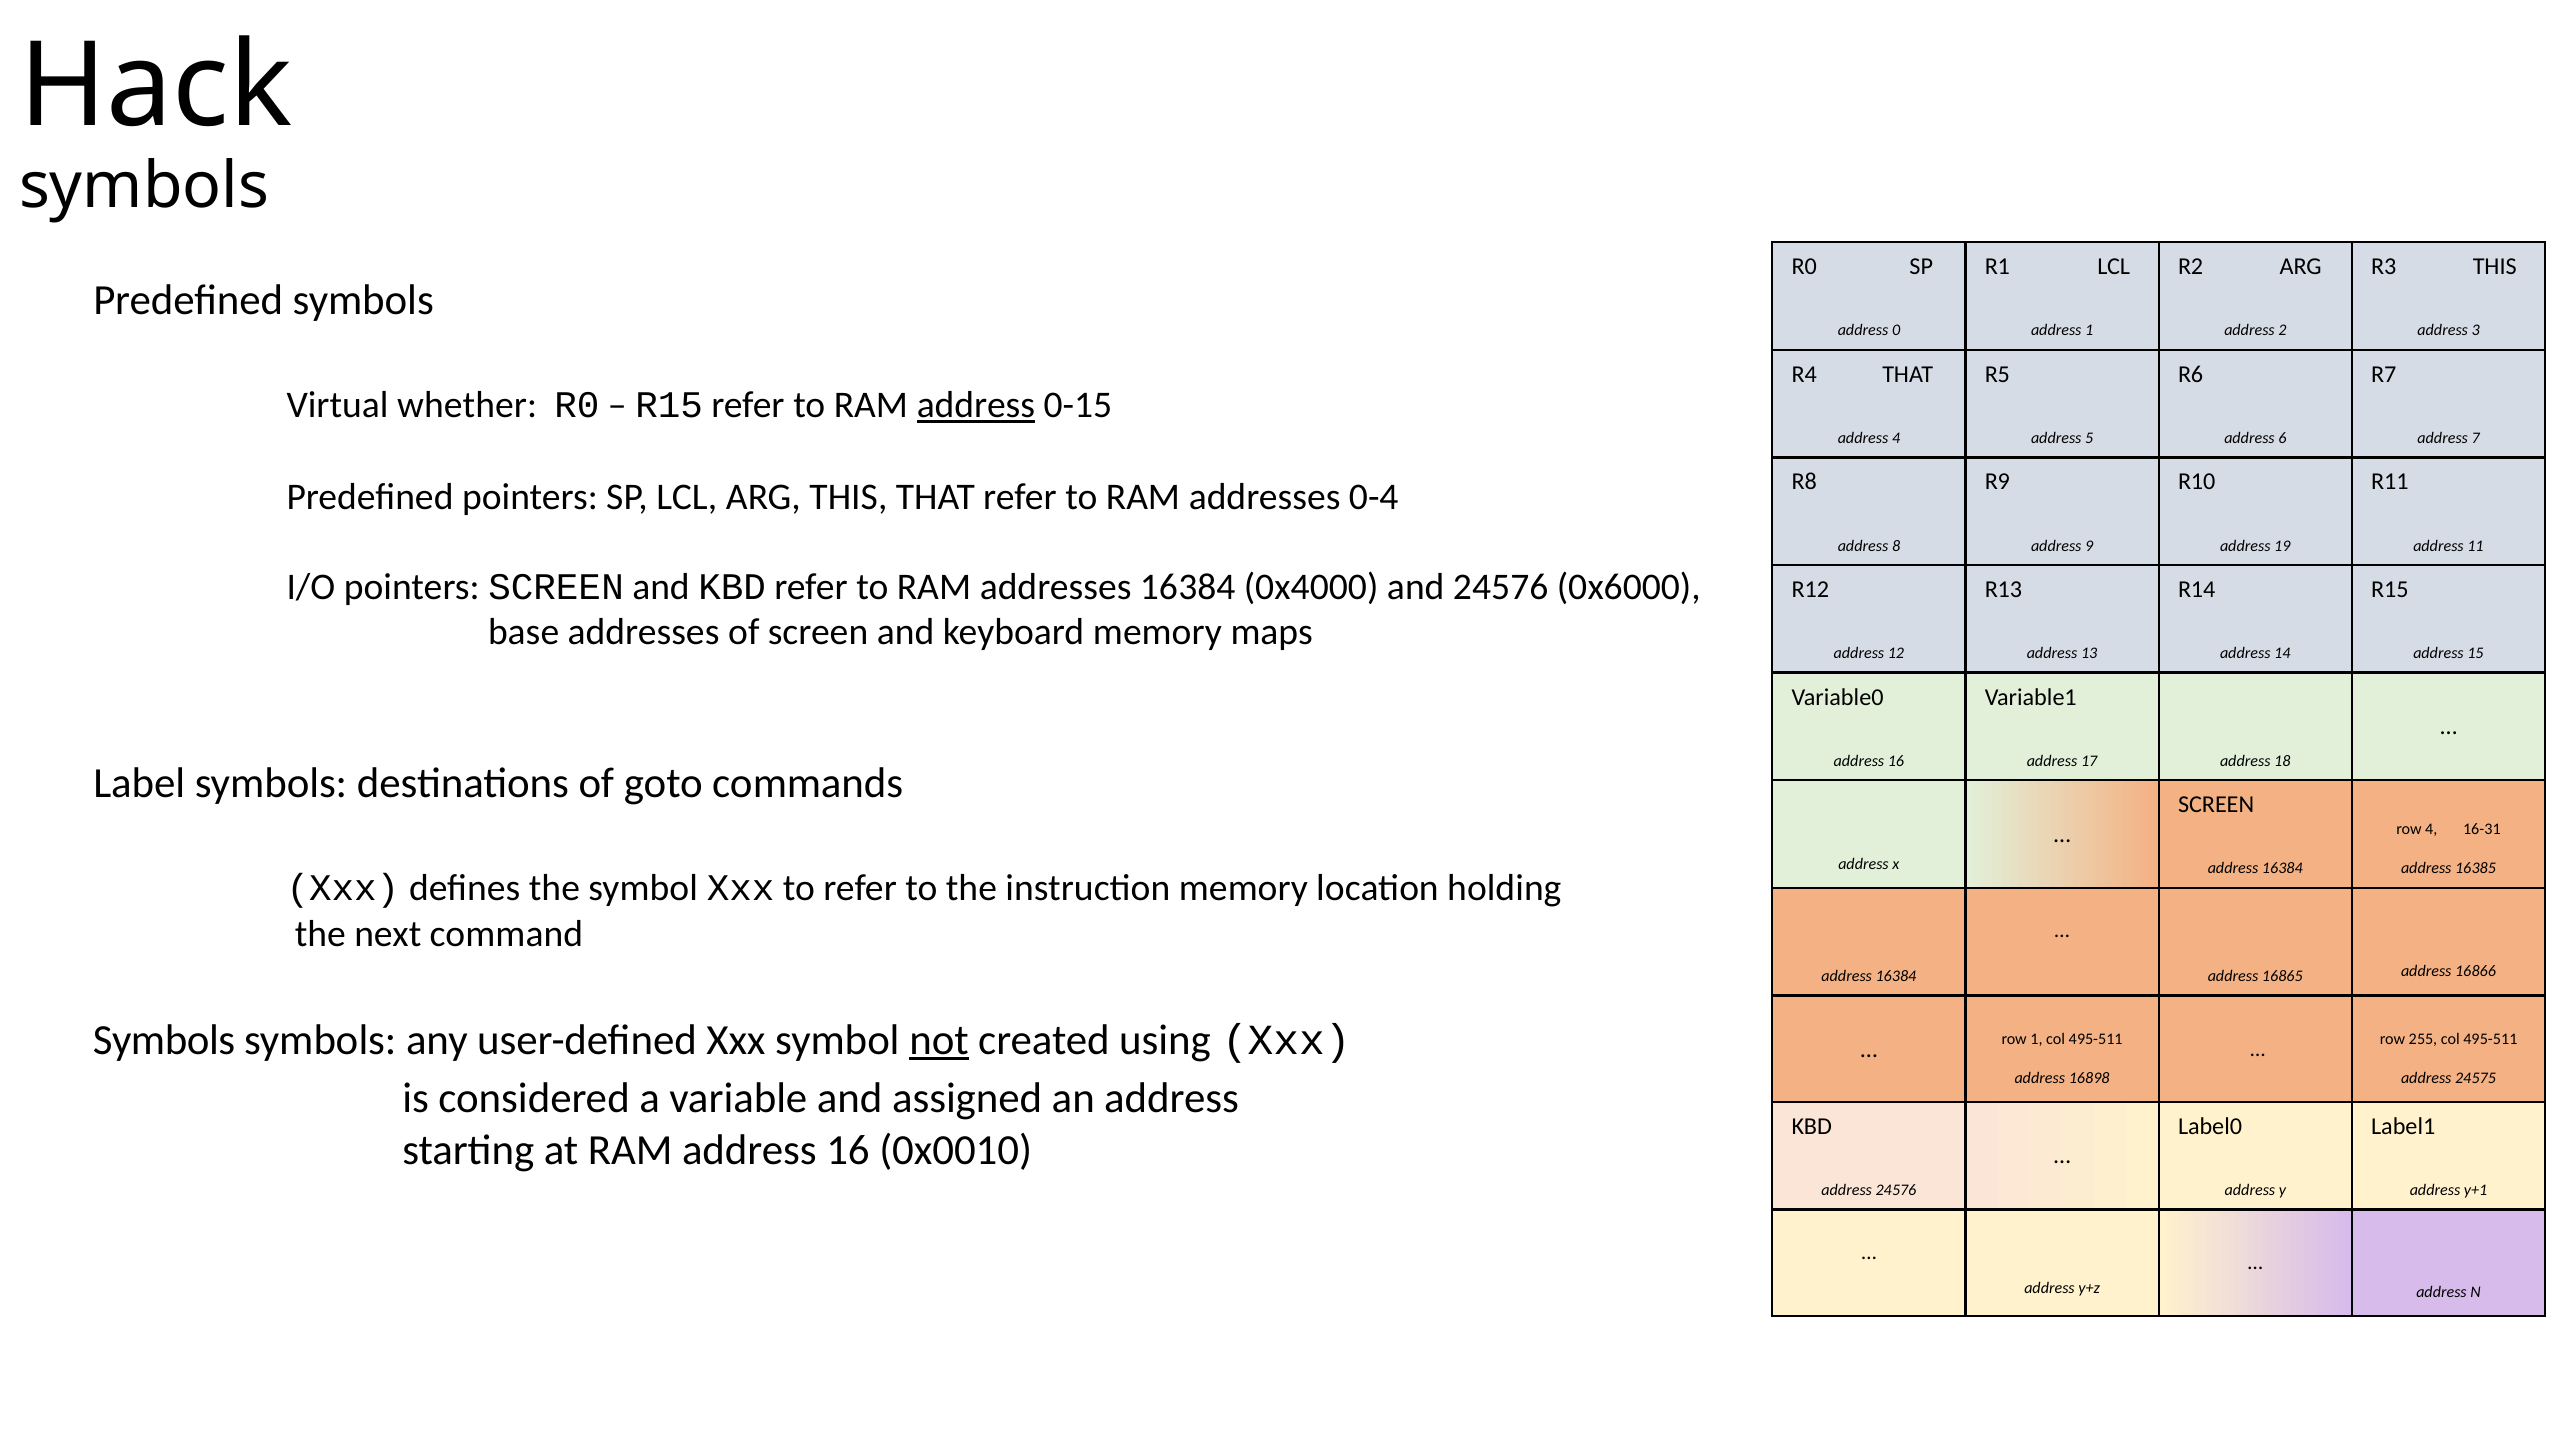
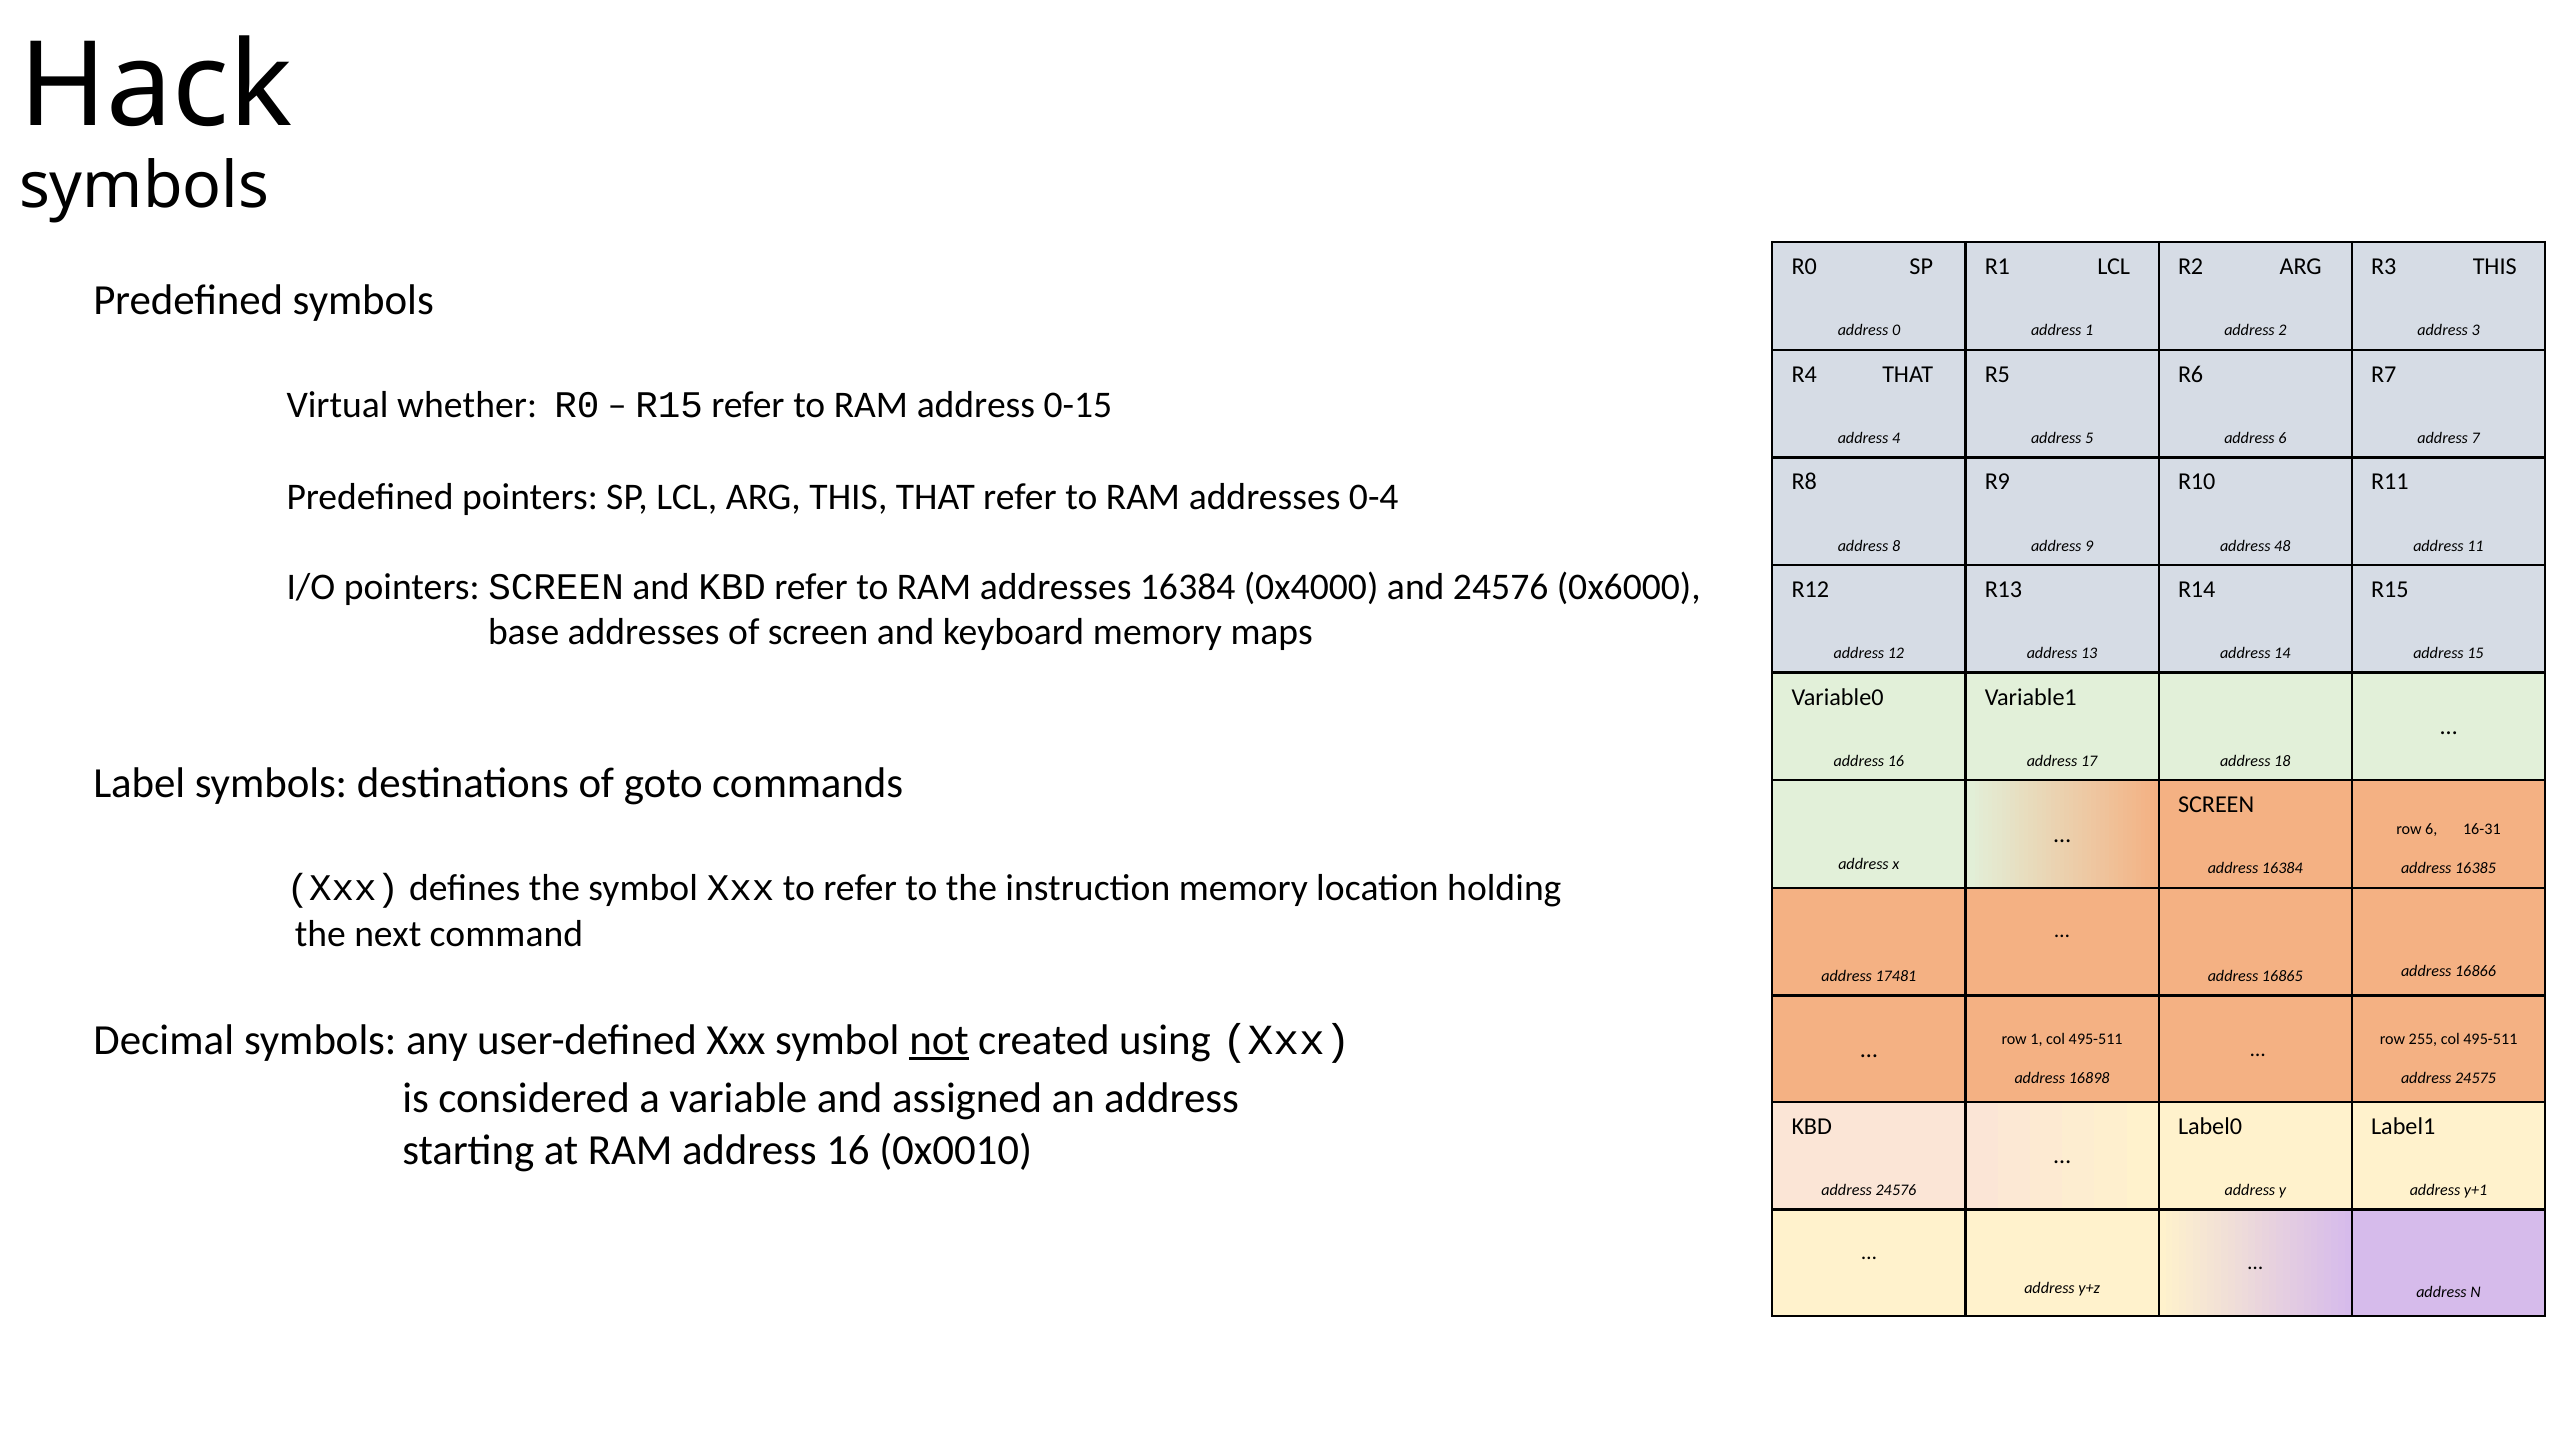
address underline: present -> none (976, 405)
19: 19 -> 48 (2282, 546)
row 4: 4 -> 6 (2431, 829)
16384: 16384 -> 17481 (1896, 976)
Symbols: Symbols -> Decimal (164, 1040)
